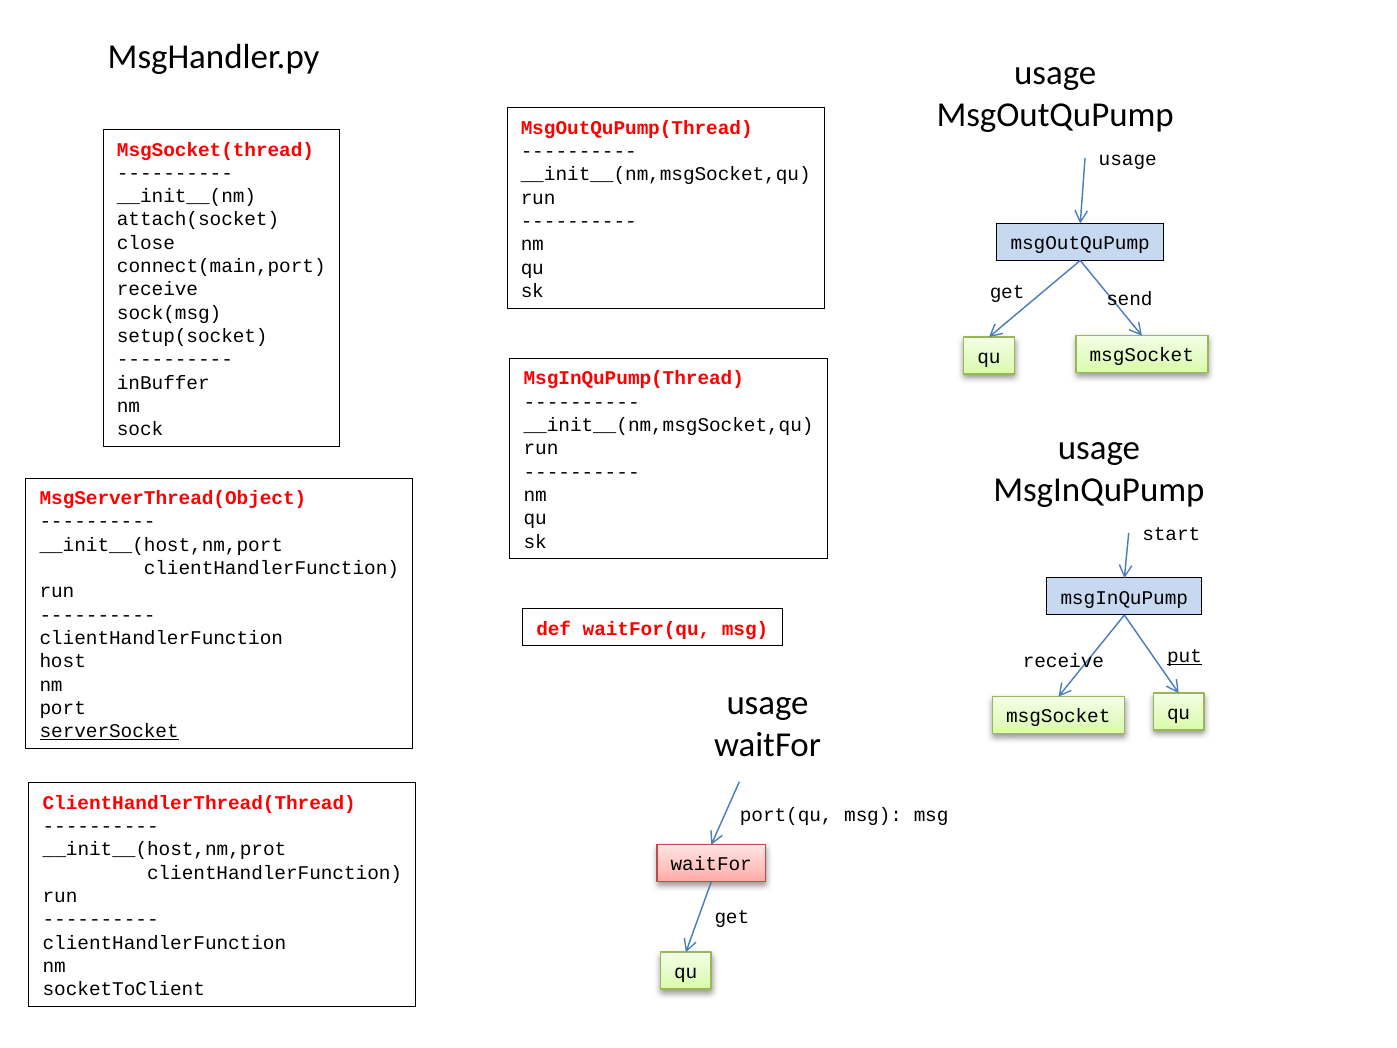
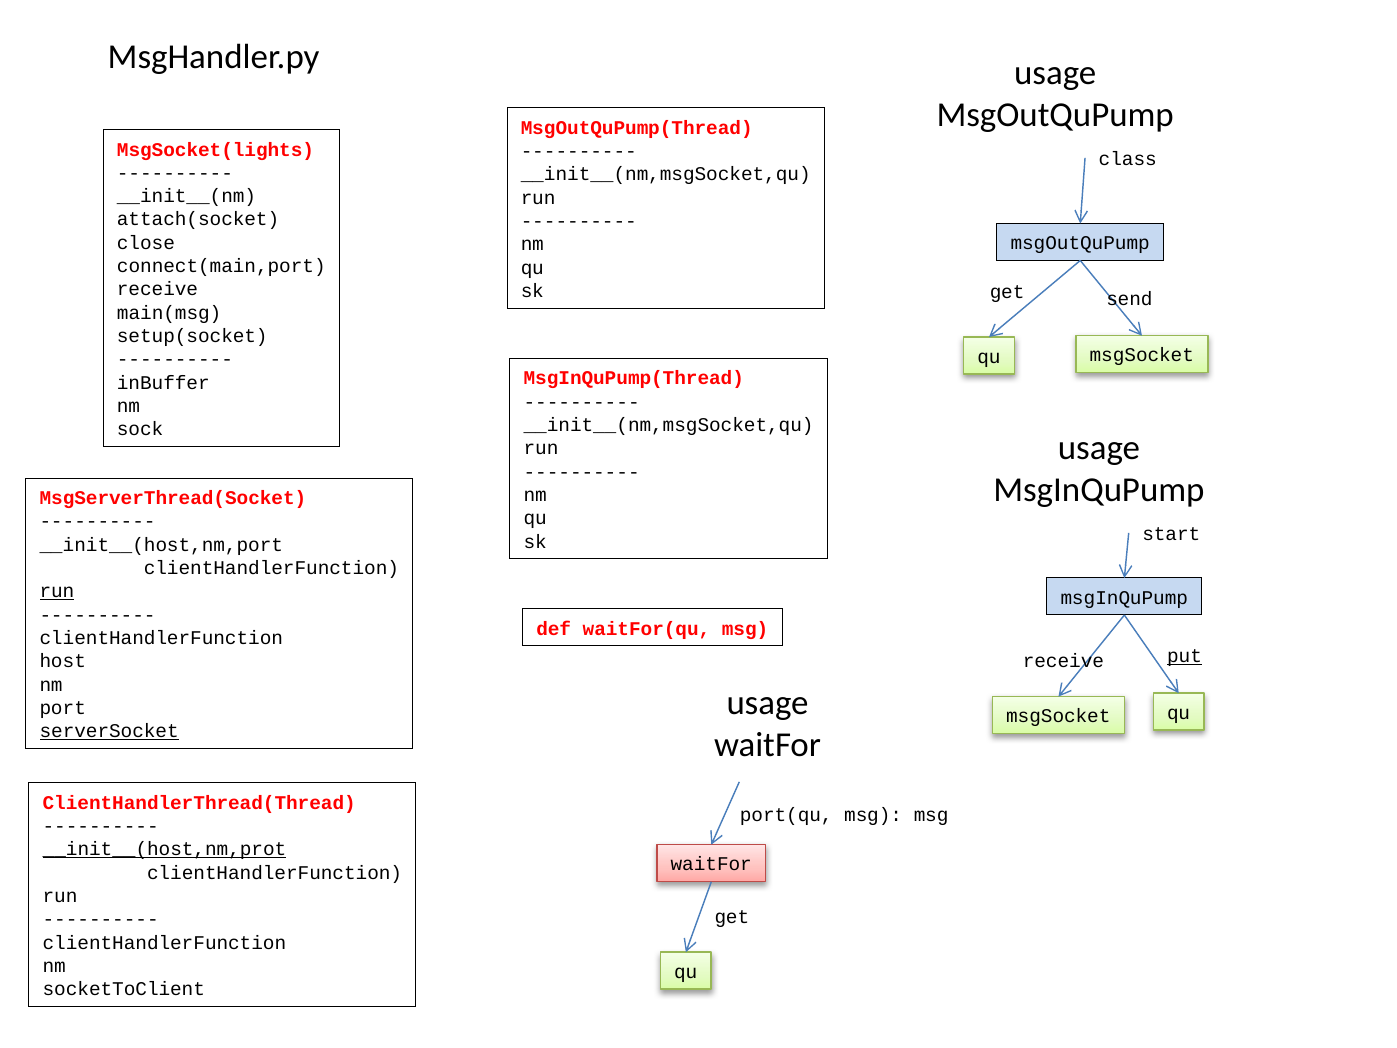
MsgSocket(thread: MsgSocket(thread -> MsgSocket(lights (216, 150)
usage: usage -> class (1128, 159)
sock(msg: sock(msg -> main(msg (169, 313)
MsgServerThread(Object: MsgServerThread(Object -> MsgServerThread(Socket (173, 498)
run underline: none -> present (57, 591)
__init__(host,nm,prot underline: none -> present (165, 849)
